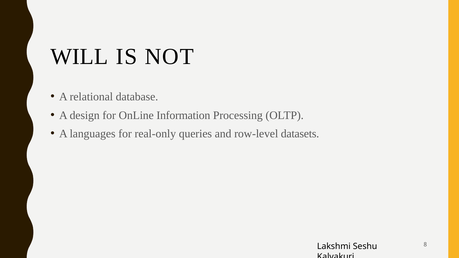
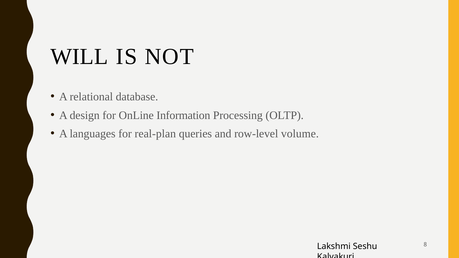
real-only: real-only -> real-plan (155, 134)
datasets: datasets -> volume (300, 134)
